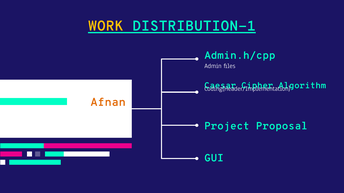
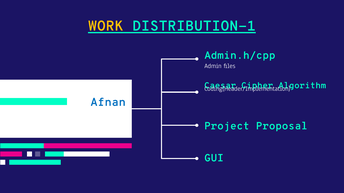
Afnan colour: orange -> blue (108, 102)
